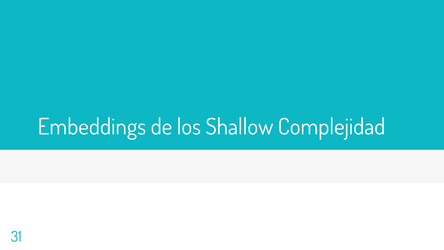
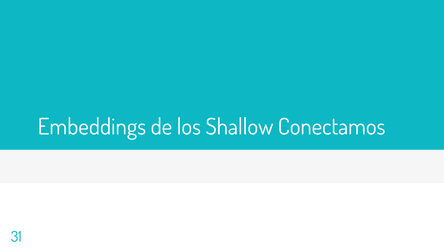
Complejidad: Complejidad -> Conectamos (332, 127)
